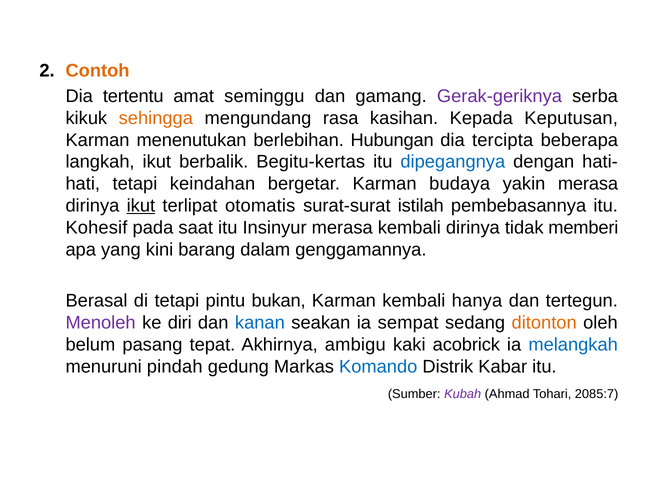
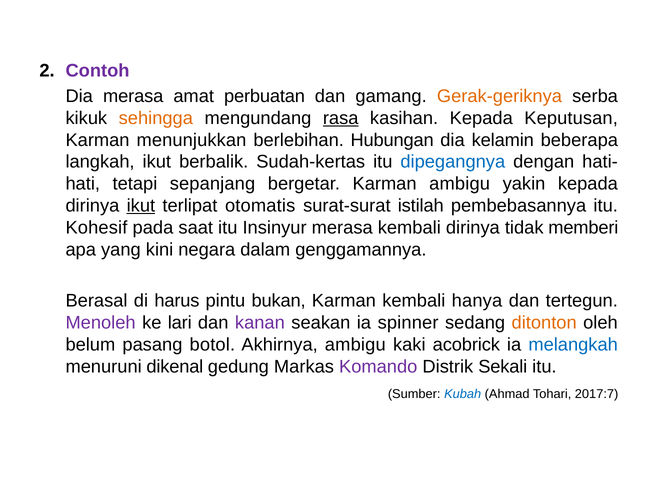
Contoh colour: orange -> purple (97, 71)
Dia tertentu: tertentu -> merasa (133, 96)
seminggu: seminggu -> perbuatan (265, 96)
Gerak-geriknya colour: purple -> orange (499, 96)
rasa underline: none -> present (341, 118)
menenutukan: menenutukan -> menunjukkan (191, 140)
tercipta: tercipta -> kelamin (503, 140)
Begitu-kertas: Begitu-kertas -> Sudah-kertas (311, 162)
keindahan: keindahan -> sepanjang (212, 184)
Karman budaya: budaya -> ambigu (460, 184)
yakin merasa: merasa -> kepada (588, 184)
barang: barang -> negara (207, 250)
di tetapi: tetapi -> harus (177, 301)
diri: diri -> lari (180, 323)
kanan colour: blue -> purple (260, 323)
sempat: sempat -> spinner (408, 323)
tepat: tepat -> botol (212, 345)
pindah: pindah -> dikenal (175, 367)
Komando colour: blue -> purple (378, 367)
Kabar: Kabar -> Sekali (503, 367)
Kubah colour: purple -> blue (463, 395)
2085:7: 2085:7 -> 2017:7 (597, 395)
